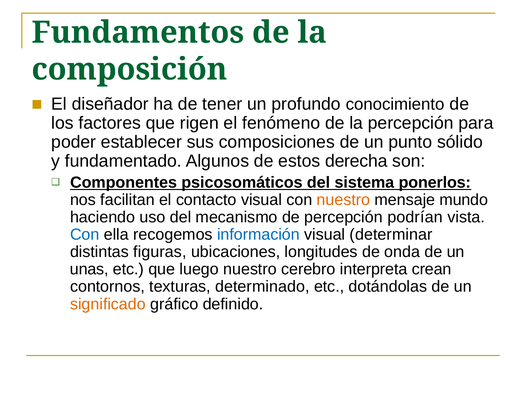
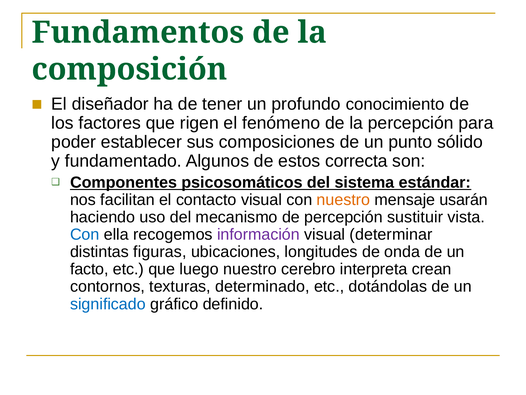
derecha: derecha -> correcta (356, 161)
ponerlos: ponerlos -> estándar (435, 182)
mundo: mundo -> usarán (464, 200)
podrían: podrían -> sustituir (415, 217)
información colour: blue -> purple (258, 234)
unas: unas -> facto (89, 269)
significado colour: orange -> blue (108, 304)
